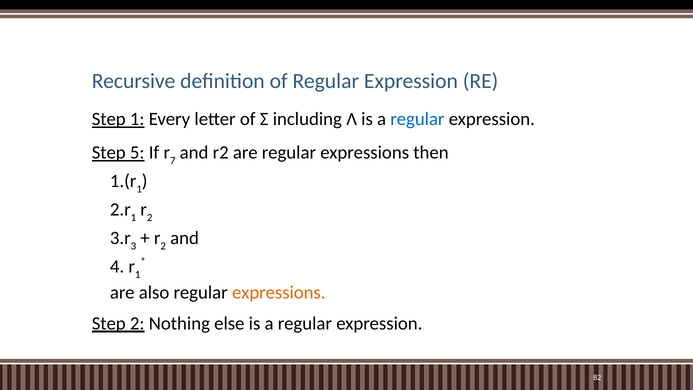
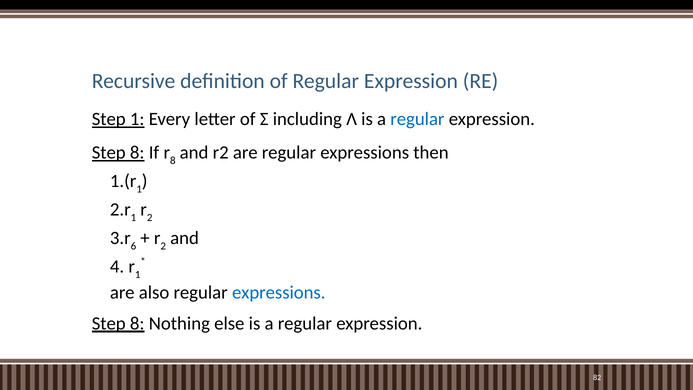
5: 5 -> 8 (137, 153)
7: 7 -> 8 (173, 161)
3: 3 -> 6 (133, 246)
expressions colour: orange -> blue (279, 292)
2: 2 -> 8 (137, 323)
